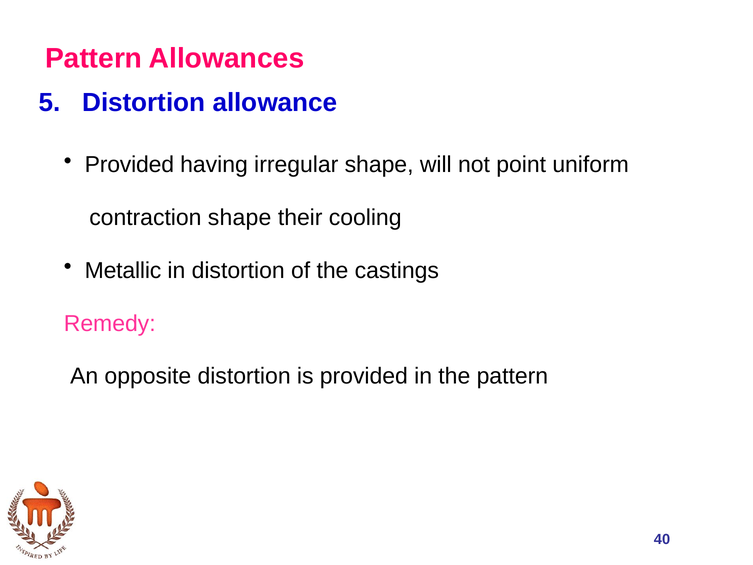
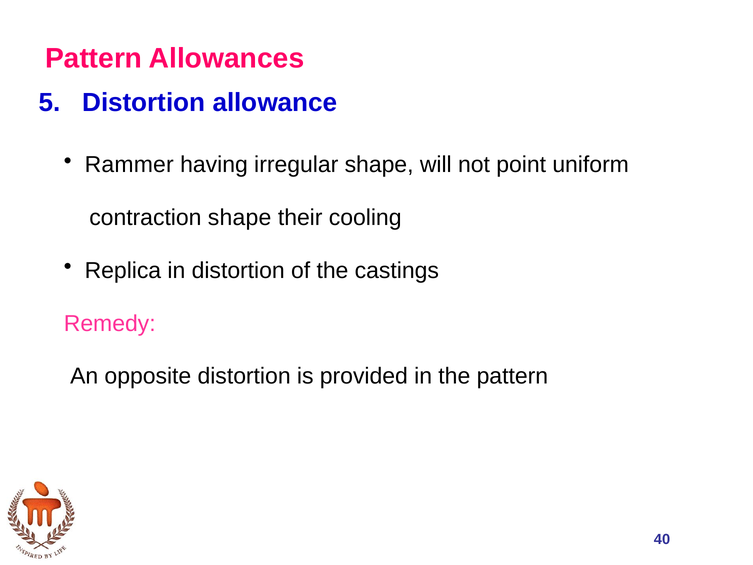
Provided: Provided -> Rammer (129, 165)
Metallic: Metallic -> Replica (123, 270)
